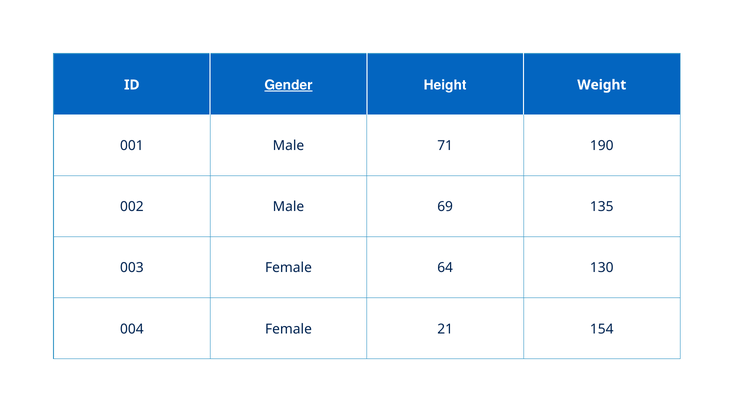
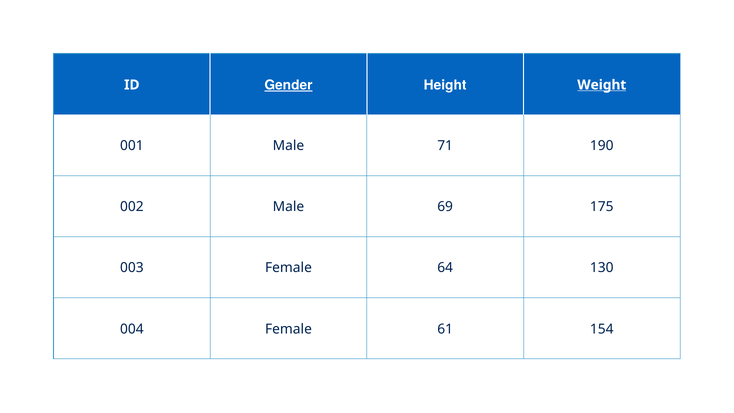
Weight underline: none -> present (602, 85)
135: 135 -> 175 (602, 207)
21: 21 -> 61 (445, 329)
